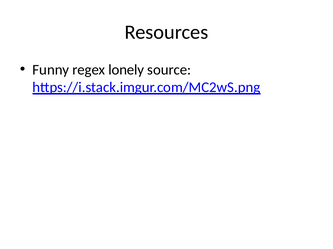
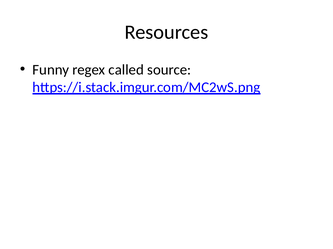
lonely: lonely -> called (126, 70)
